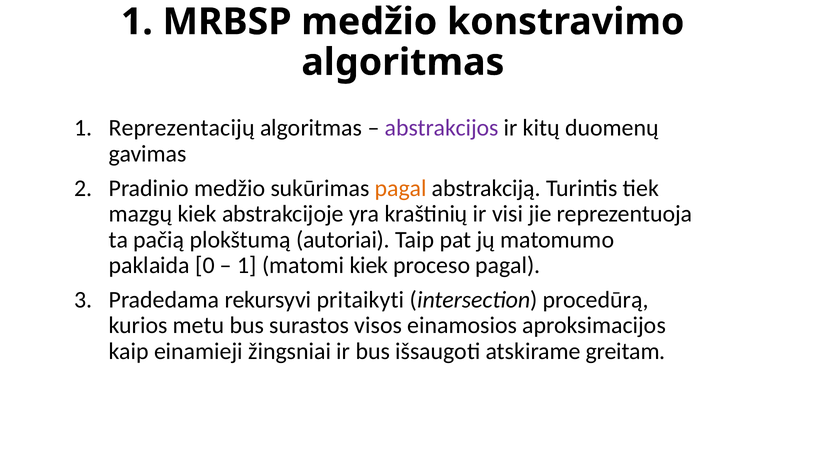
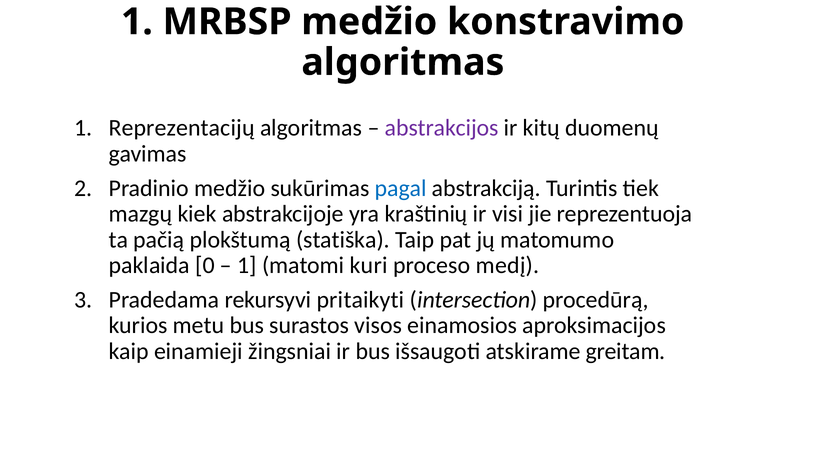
pagal colour: orange -> blue (401, 188)
autoriai: autoriai -> statiška (343, 240)
matomi kiek: kiek -> kuri (369, 265)
proceso pagal: pagal -> medį (508, 265)
